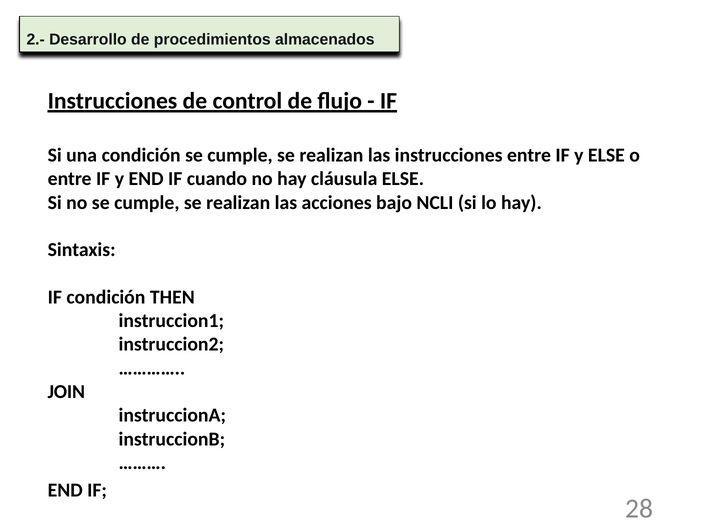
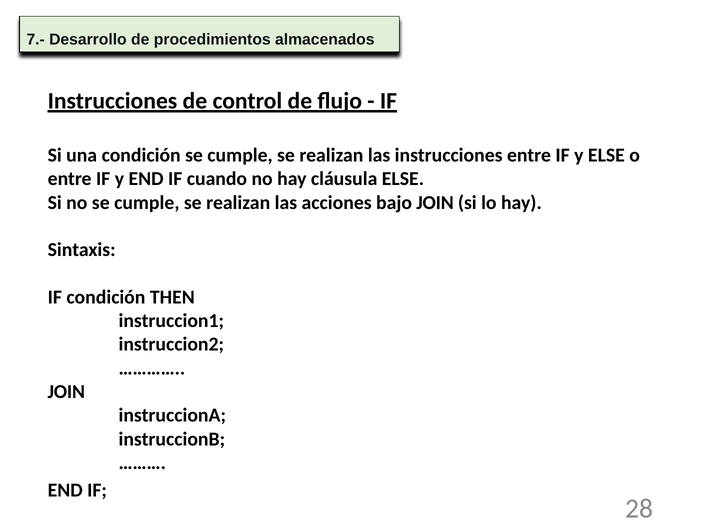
2.-: 2.- -> 7.- (36, 40)
bajo NCLI: NCLI -> JOIN (435, 202)
